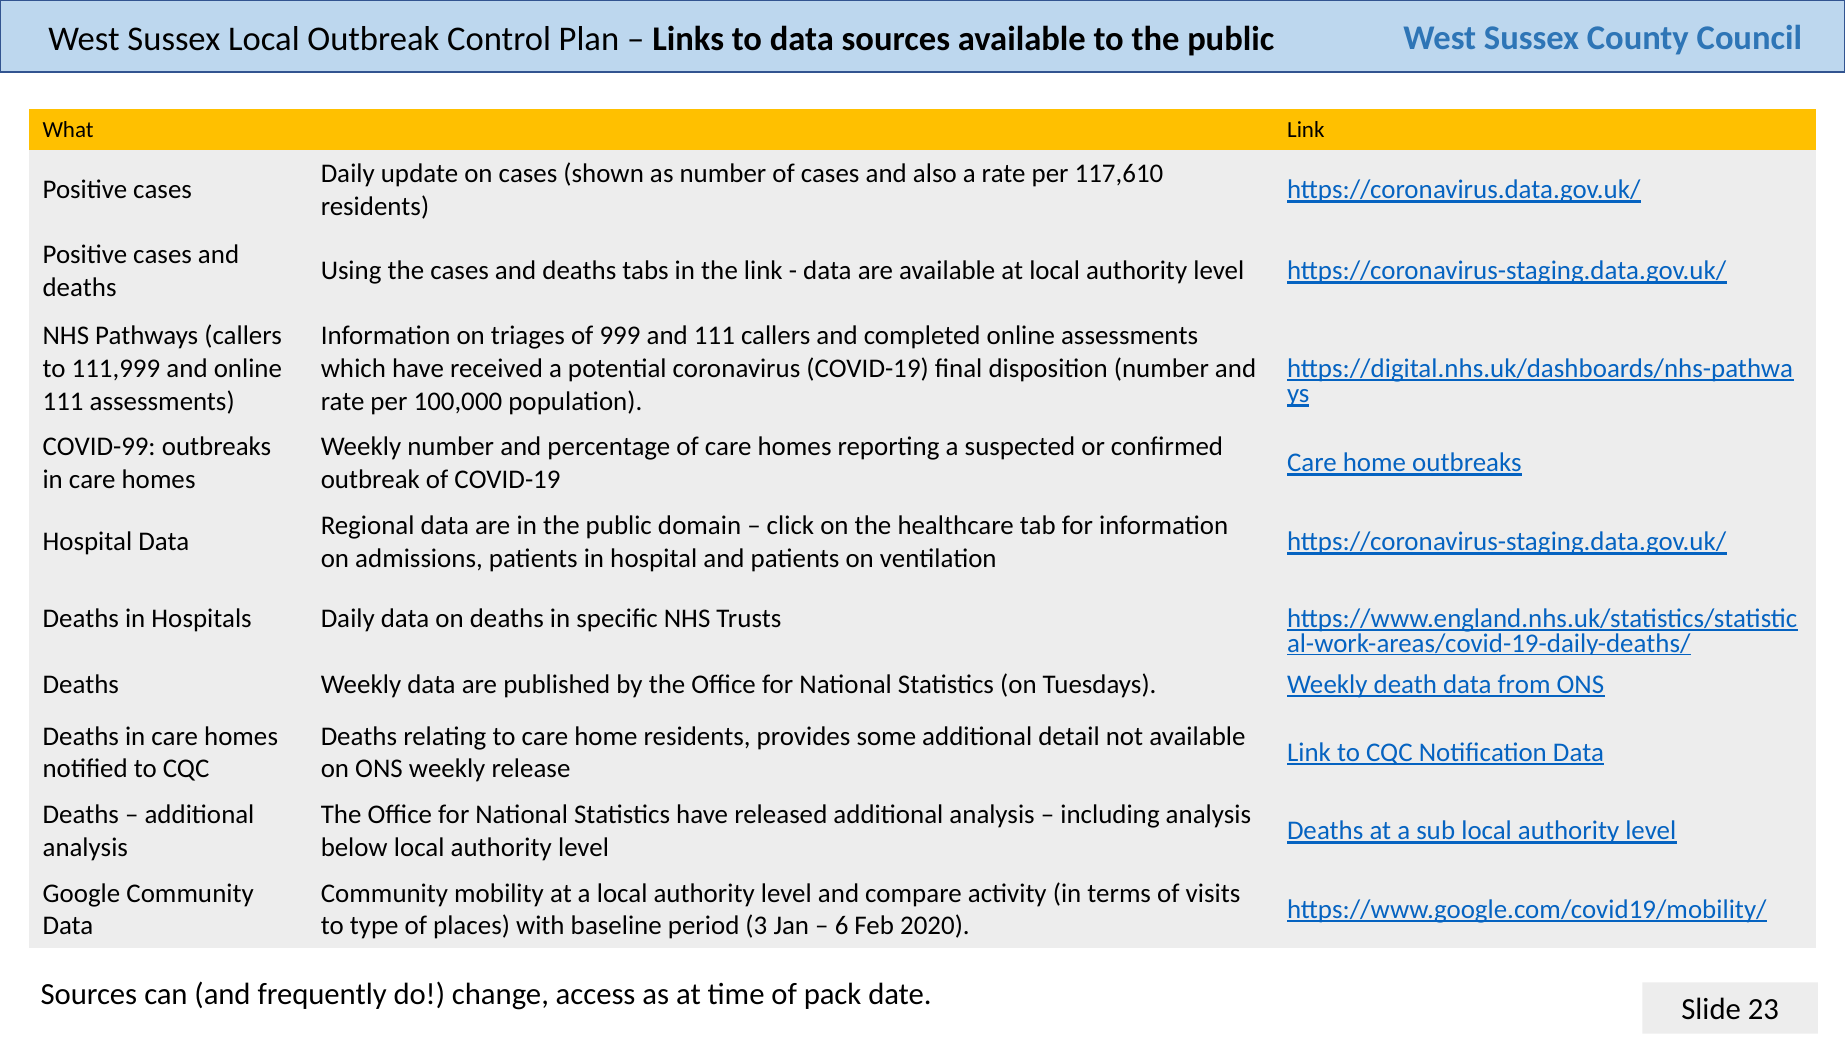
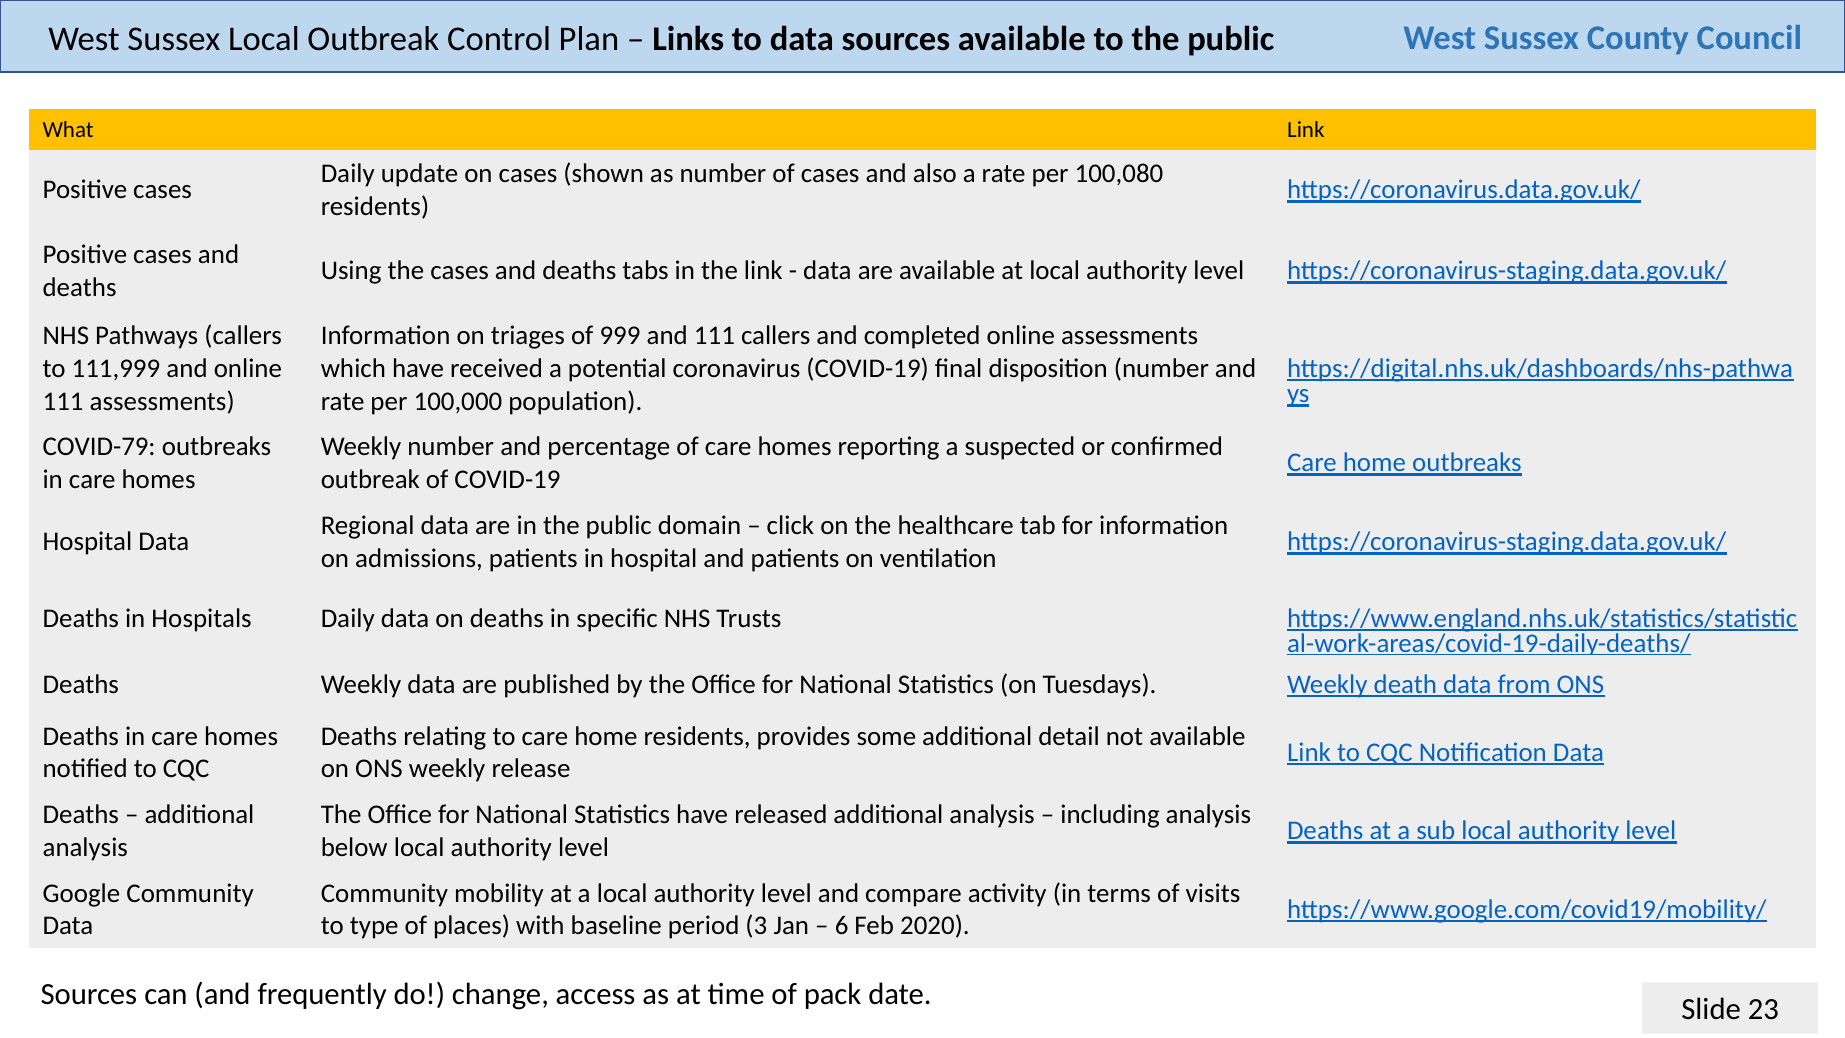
117,610: 117,610 -> 100,080 (1119, 174)
COVID-99: COVID-99 -> COVID-79 (99, 447)
